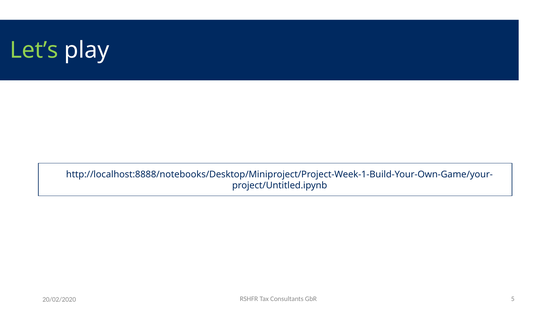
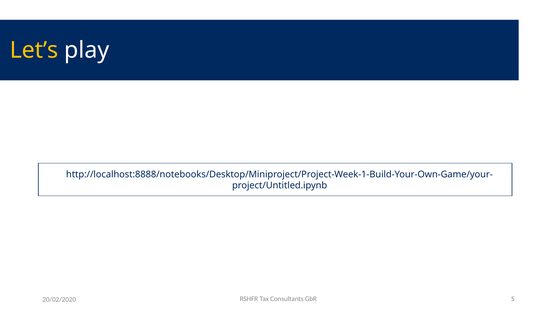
Let’s colour: light green -> yellow (34, 50)
